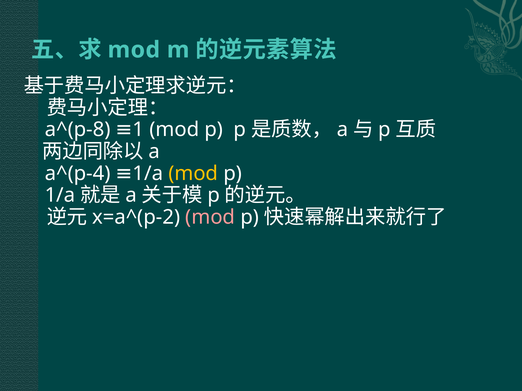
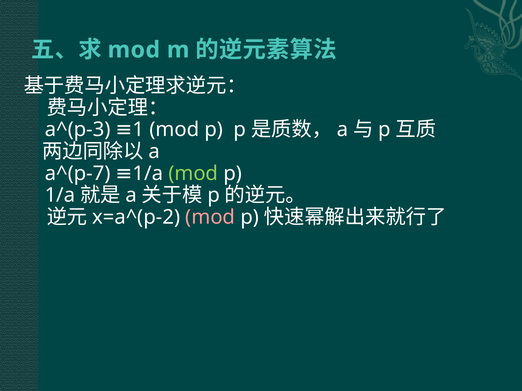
a^(p-8: a^(p-8 -> a^(p-3 (78, 130)
a^(p-4: a^(p-4 -> a^(p-7 (78, 174)
mod colour: yellow -> light green (193, 174)
